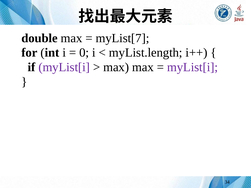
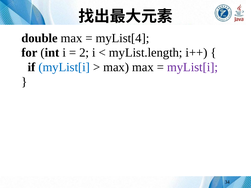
myList[7: myList[7 -> myList[4 (122, 38)
0: 0 -> 2 (84, 53)
myList[i colour: purple -> blue (64, 67)
